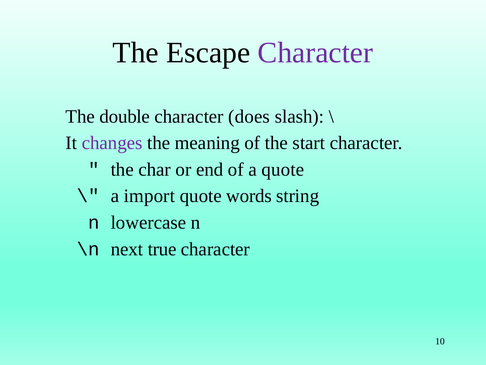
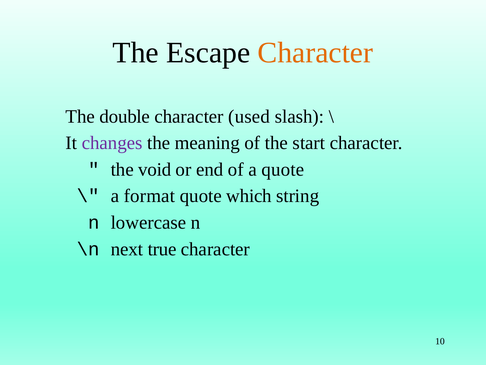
Character colour: purple -> orange (315, 53)
does: does -> used (249, 116)
char: char -> void (155, 169)
import: import -> format (149, 196)
words: words -> which (249, 196)
